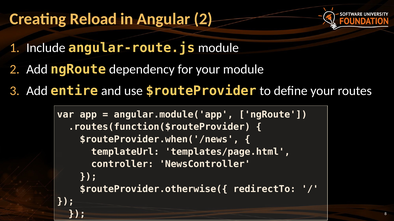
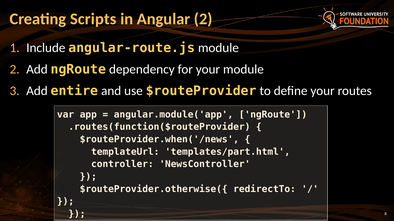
Reload: Reload -> Scripts (93, 19)
templates/page.html: templates/page.html -> templates/part.html (228, 152)
